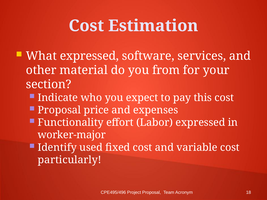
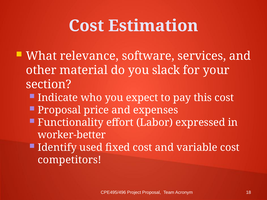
What expressed: expressed -> relevance (89, 56)
from: from -> slack (166, 70)
worker-major: worker-major -> worker-better (72, 135)
particularly: particularly -> competitors (70, 160)
